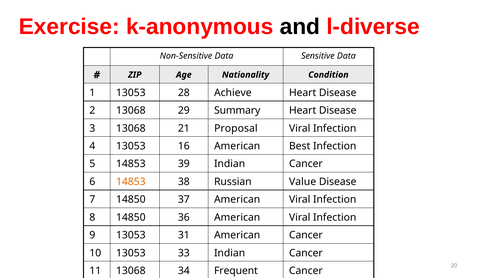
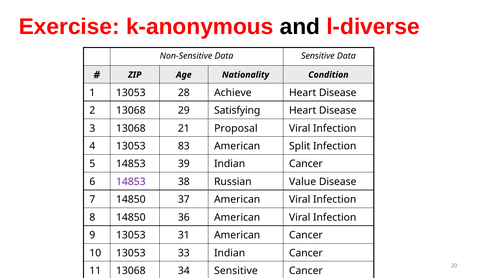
Summary: Summary -> Satisfying (237, 111)
16: 16 -> 83 (184, 146)
Best: Best -> Split (300, 146)
14853 colour: orange -> purple (131, 182)
34 Frequent: Frequent -> Sensitive (236, 271)
